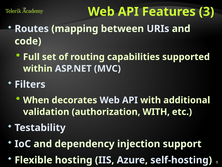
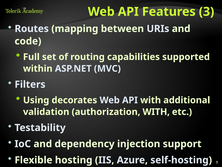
When: When -> Using (36, 100)
